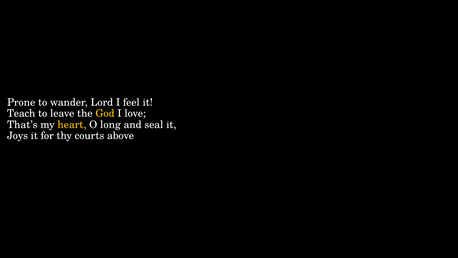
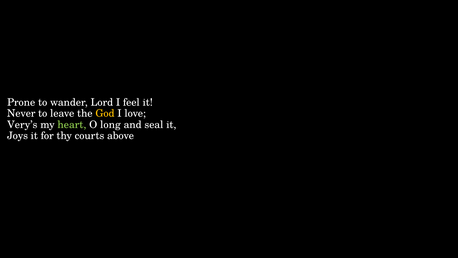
Teach: Teach -> Never (21, 113)
That’s: That’s -> Very’s (22, 125)
heart colour: yellow -> light green (72, 125)
